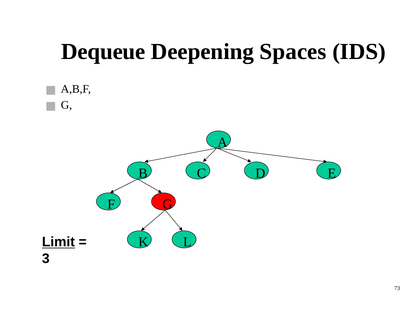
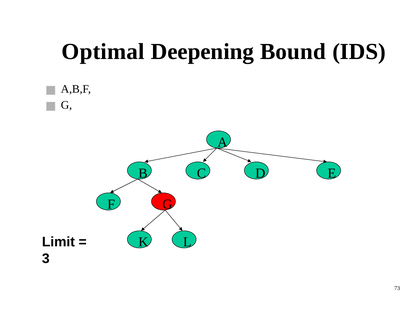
Dequeue: Dequeue -> Optimal (103, 52)
Spaces: Spaces -> Bound (293, 52)
Limit underline: present -> none (58, 242)
